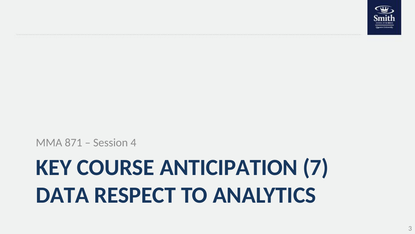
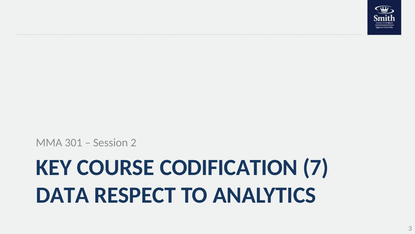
871: 871 -> 301 (74, 142)
4: 4 -> 2 (133, 142)
ANTICIPATION: ANTICIPATION -> CODIFICATION (229, 167)
